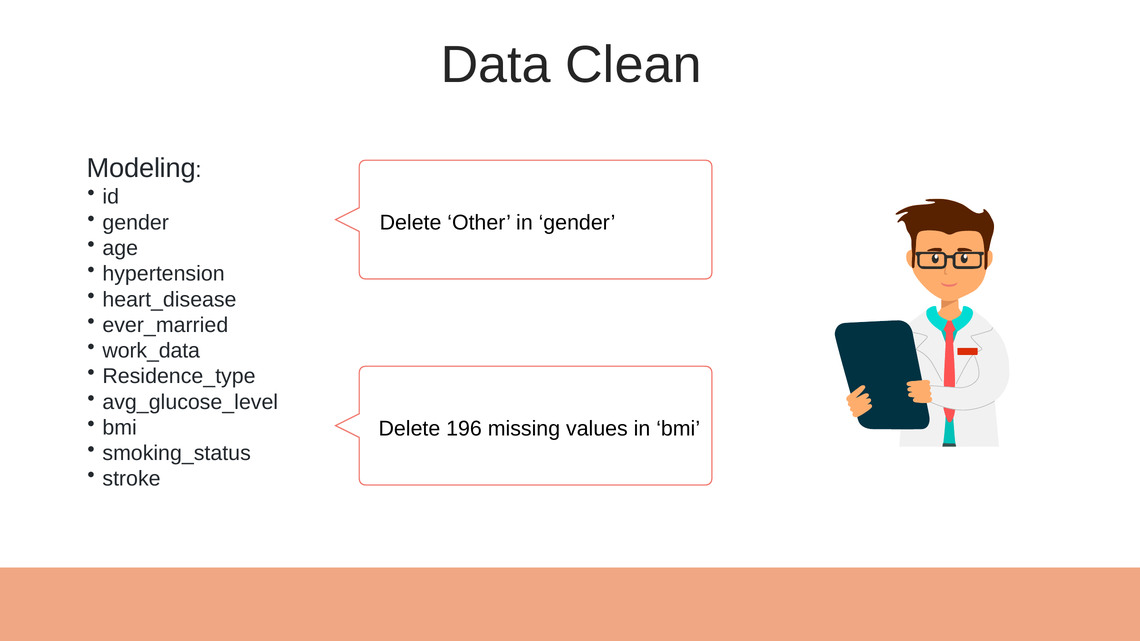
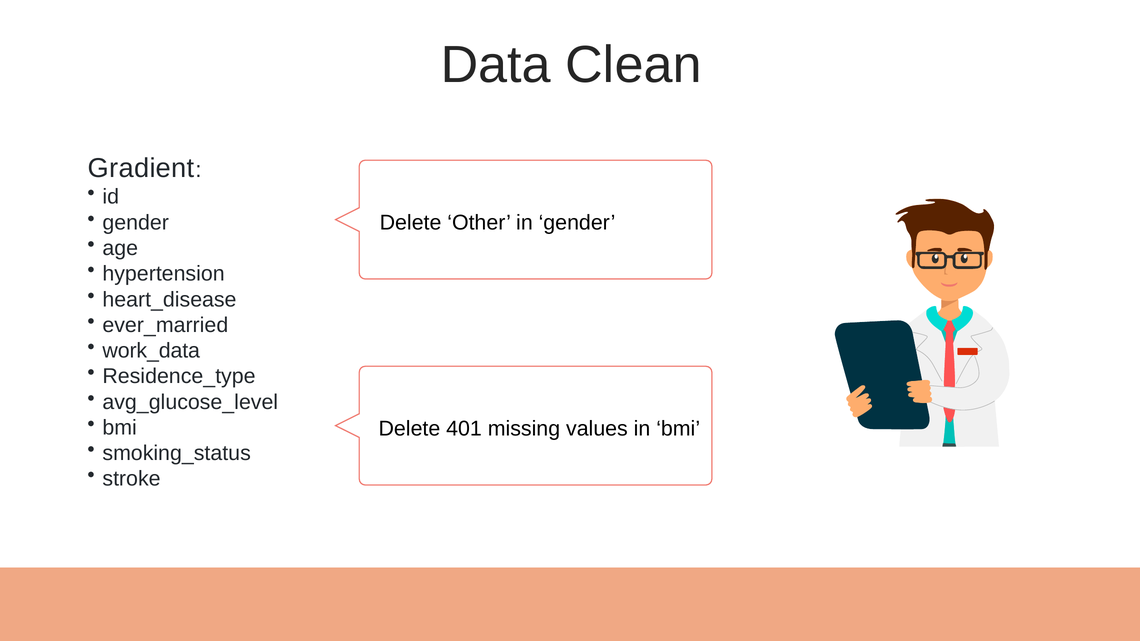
Modeling: Modeling -> Gradient (141, 168)
196: 196 -> 401 (464, 429)
